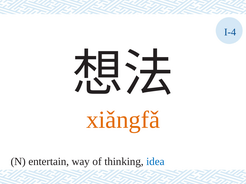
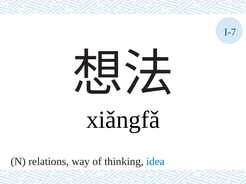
I-4: I-4 -> I-7 (230, 32)
xiǎngfǎ colour: orange -> black (123, 120)
entertain: entertain -> relations (49, 162)
